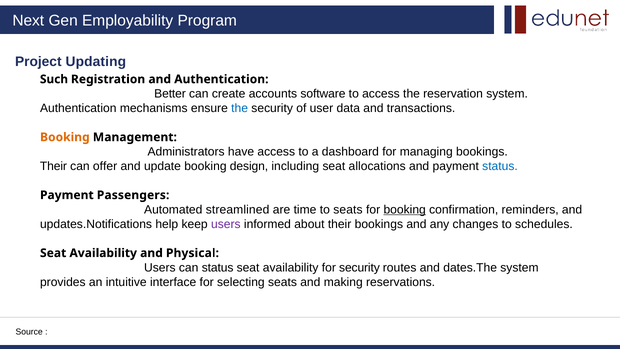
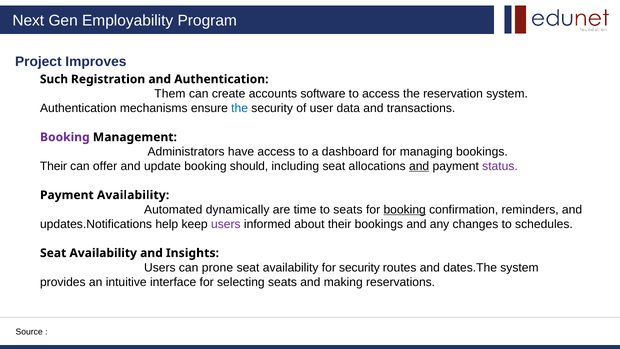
Updating: Updating -> Improves (96, 62)
Better: Better -> Them (170, 94)
Booking colour: orange -> purple (65, 137)
design: design -> should (249, 166)
and underline: none -> present (419, 166)
status colour: blue -> purple (500, 166)
Payment Passengers: Passengers -> Availability (133, 195)
streamlined: streamlined -> dynamically (238, 209)
Physical: Physical -> Insights (192, 253)
can status: status -> prone (217, 267)
